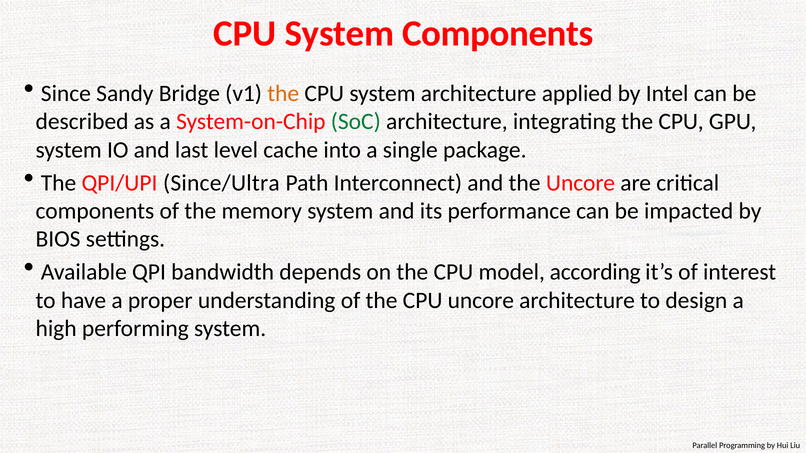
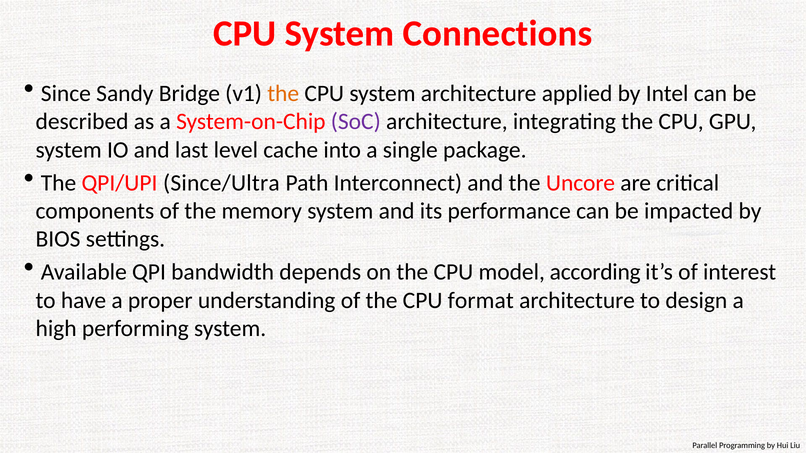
System Components: Components -> Connections (498, 34)
SoC colour: green -> purple (356, 122)
CPU uncore: uncore -> format (481, 301)
